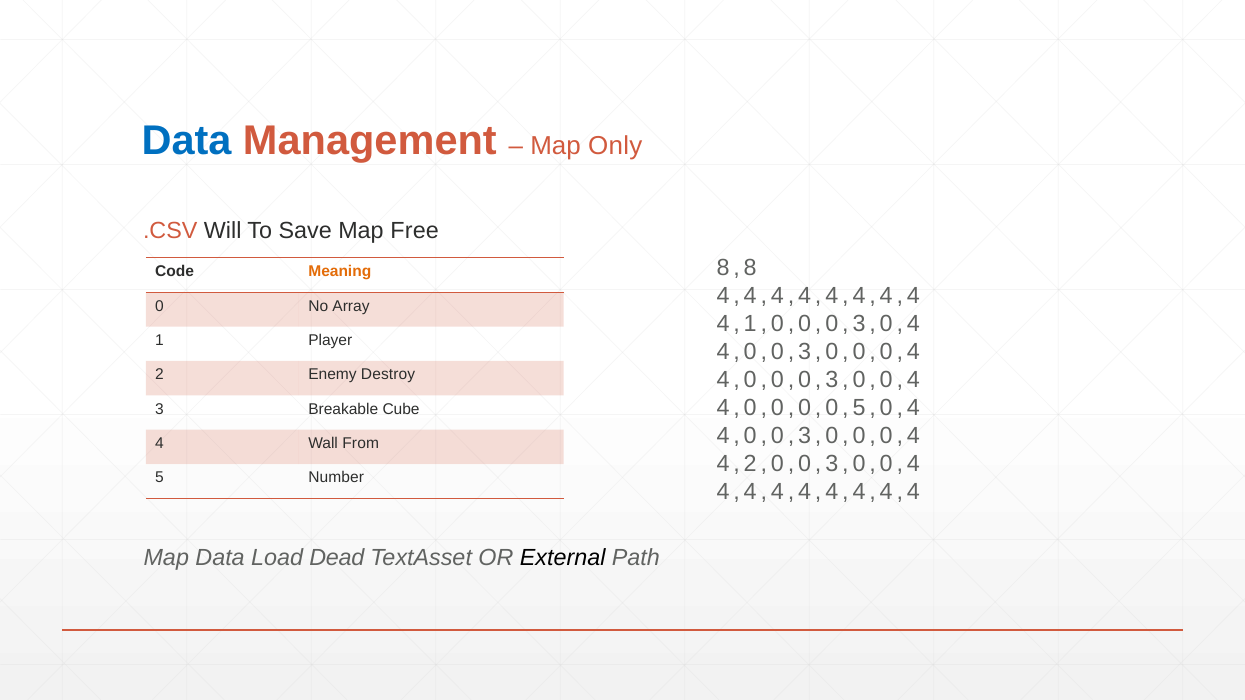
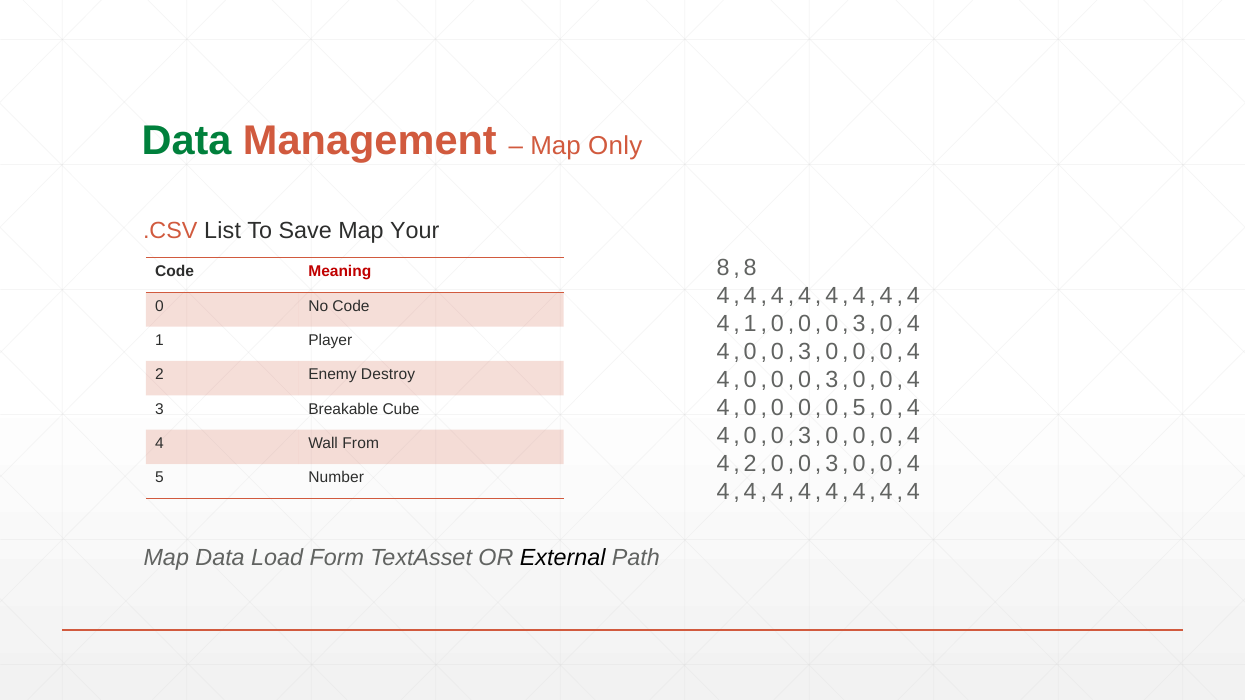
Data colour: blue -> green (187, 141)
Will: Will -> List (223, 231)
Free: Free -> Your (415, 231)
Meaning colour: orange -> red (340, 272)
No Array: Array -> Code (351, 306)
Dead: Dead -> Form (337, 558)
